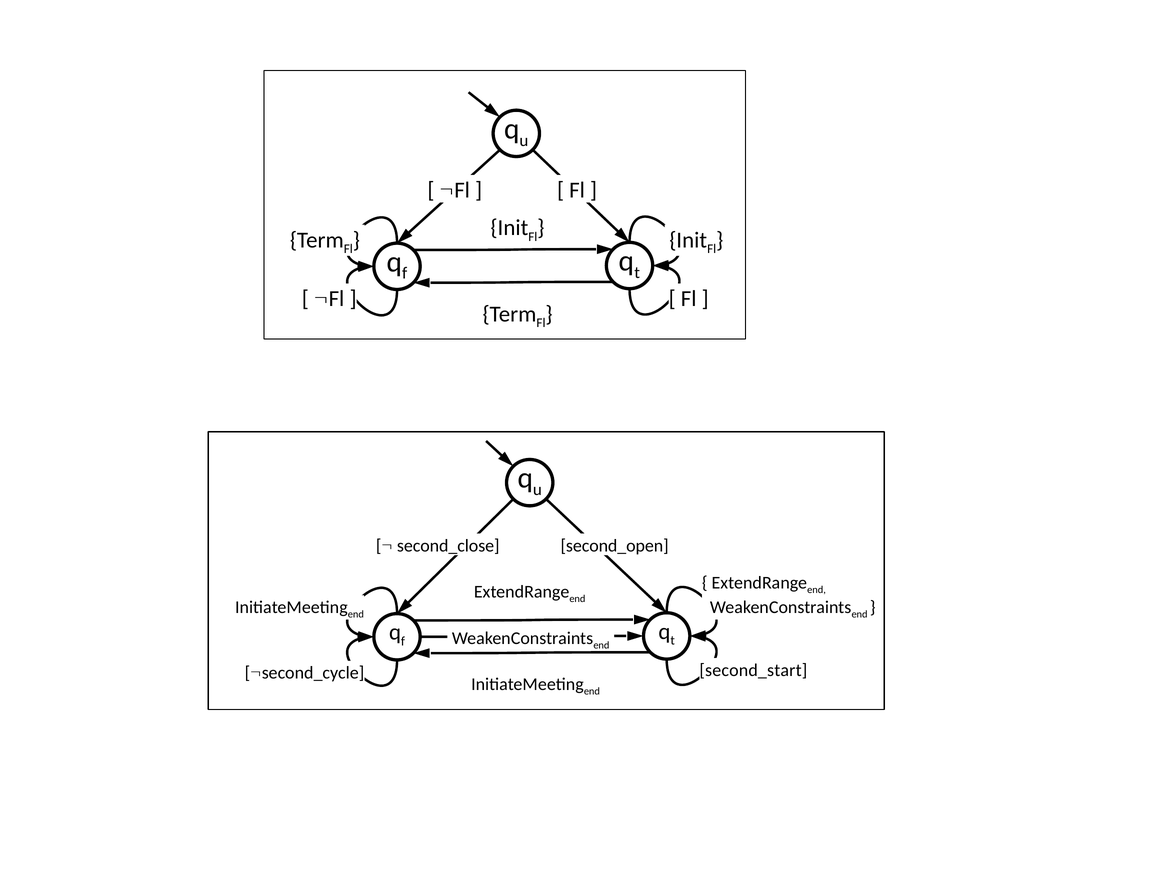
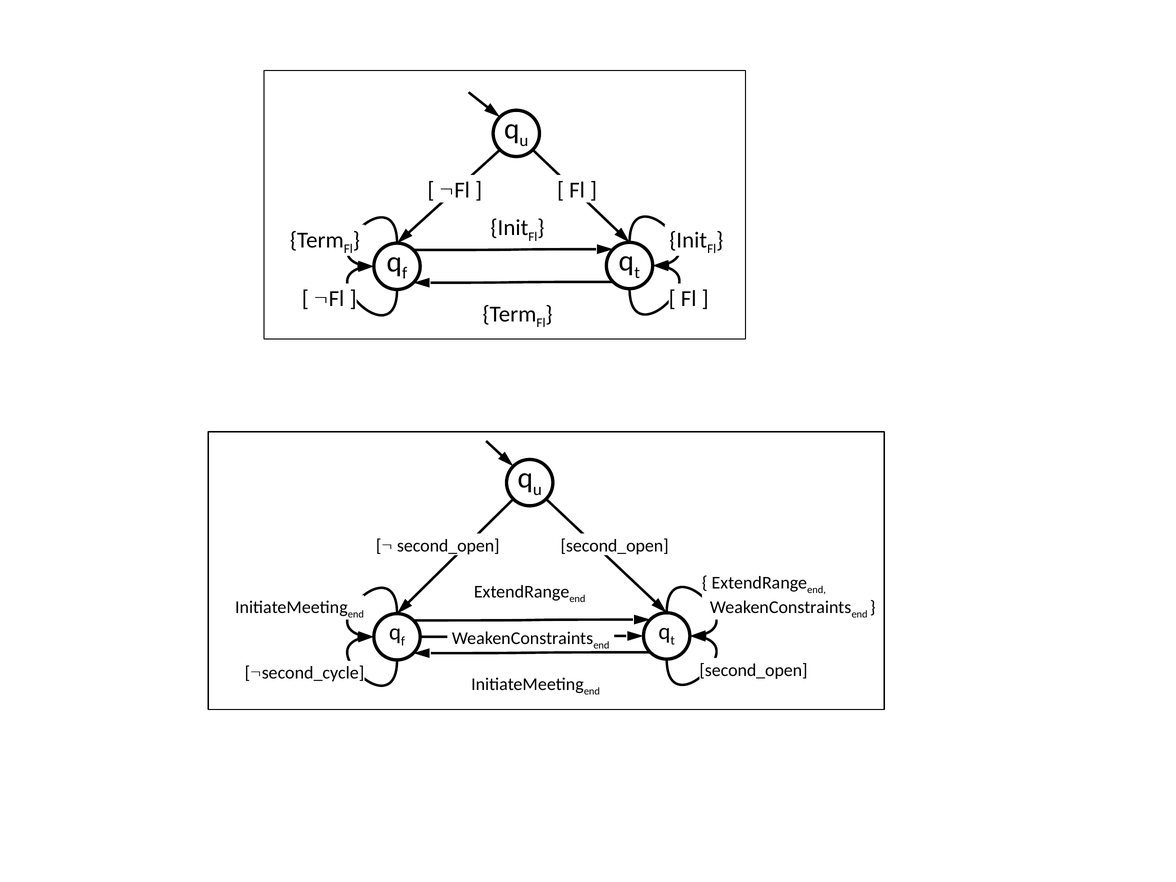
second_close: second_close -> second_open (448, 546)
second_cycle second_start: second_start -> second_open (753, 670)
